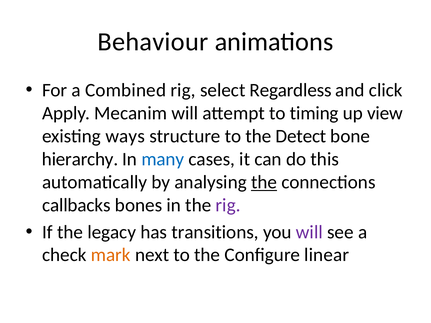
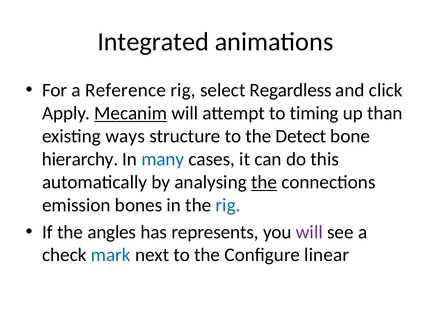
Behaviour: Behaviour -> Integrated (153, 42)
Combined: Combined -> Reference (126, 90)
Mecanim underline: none -> present (131, 113)
view: view -> than (385, 113)
callbacks: callbacks -> emission (76, 205)
rig colour: purple -> blue (228, 205)
legacy: legacy -> angles (112, 232)
transitions: transitions -> represents (215, 232)
mark colour: orange -> blue (111, 255)
